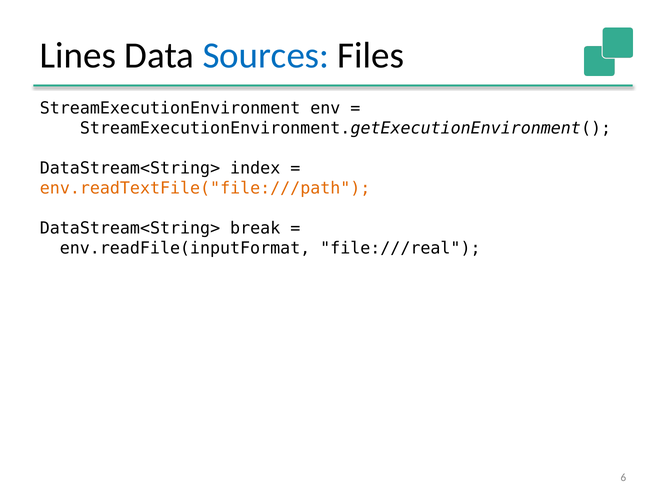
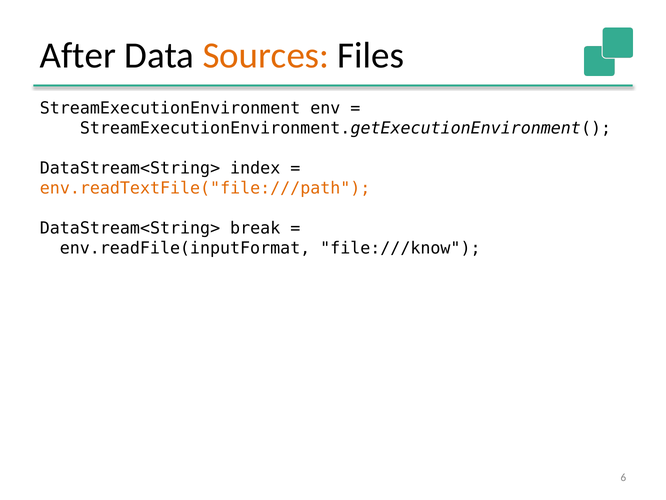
Lines: Lines -> After (78, 55)
Sources colour: blue -> orange (266, 55)
file:///real: file:///real -> file:///know (400, 248)
